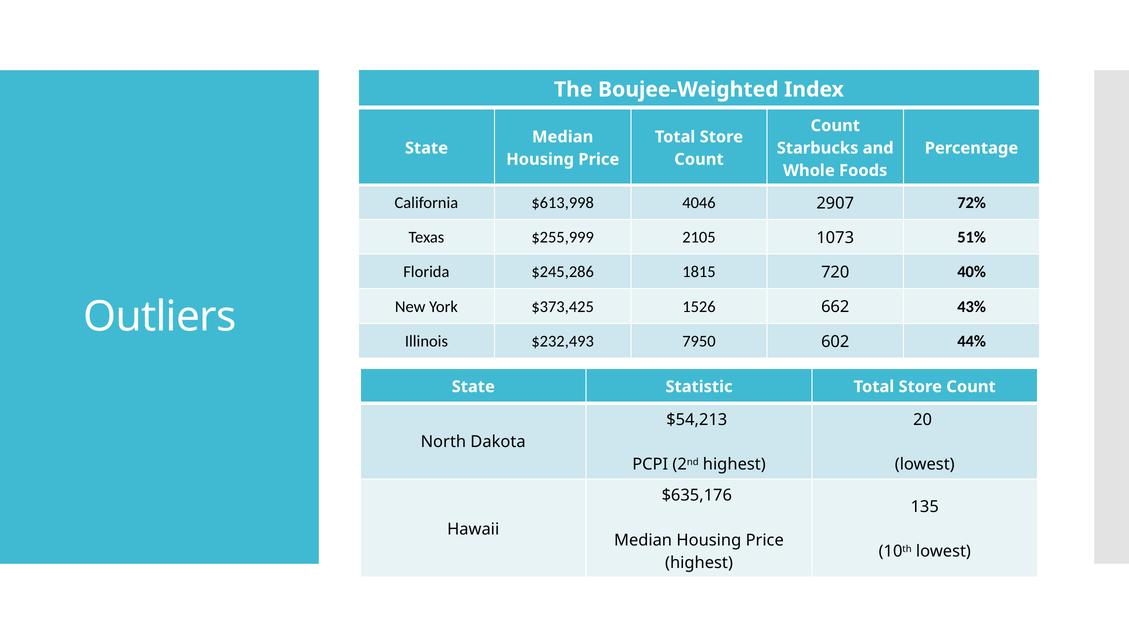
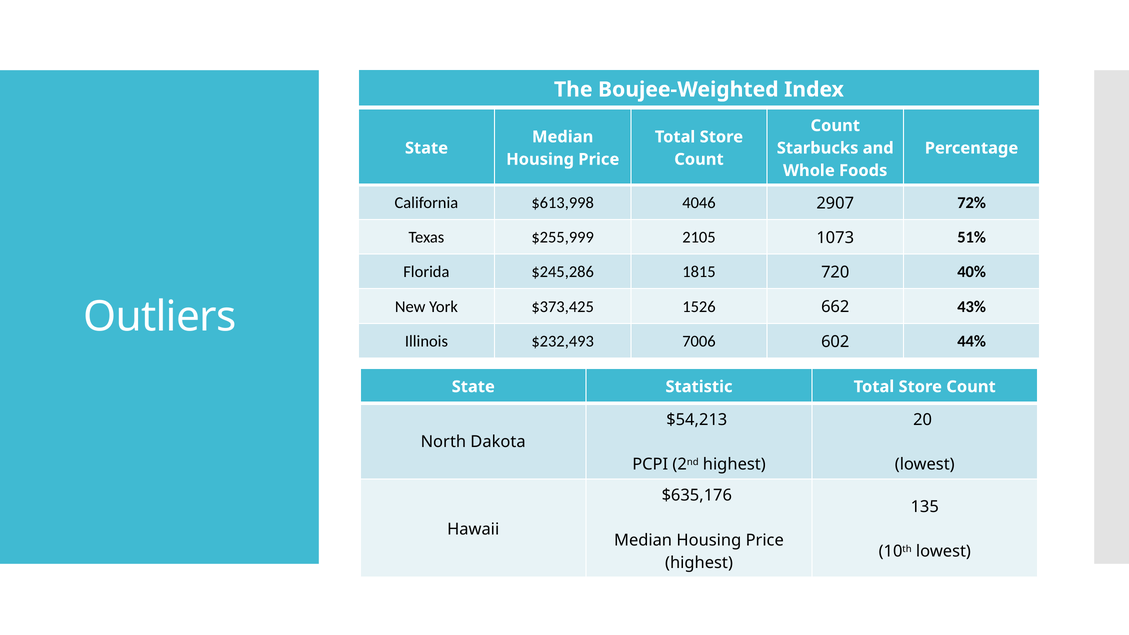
7950: 7950 -> 7006 (699, 341)
